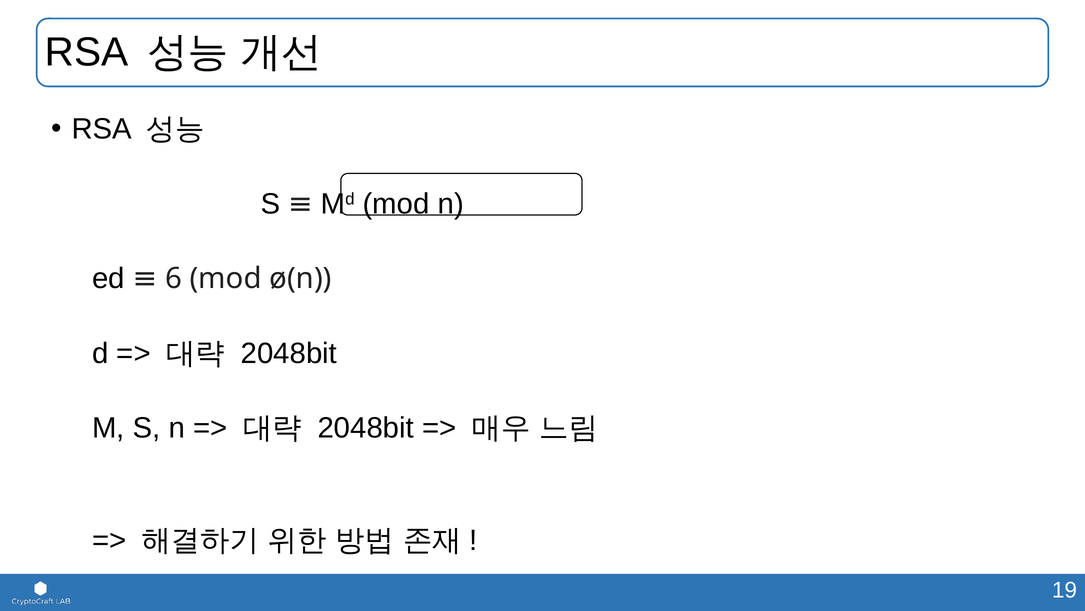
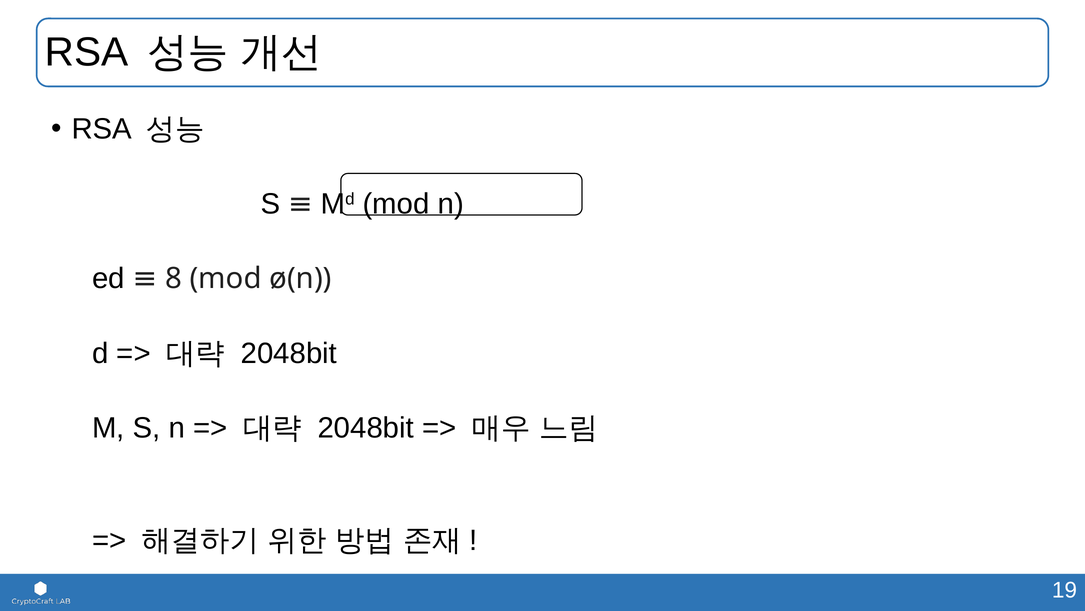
6: 6 -> 8 (174, 278)
